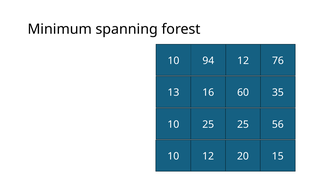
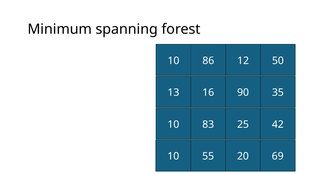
94: 94 -> 86 (208, 61)
76: 76 -> 50 (278, 61)
60: 60 -> 90 (243, 93)
10 25: 25 -> 83 (208, 125)
56: 56 -> 42 (278, 125)
10 12: 12 -> 55 (208, 157)
15: 15 -> 69 (278, 157)
